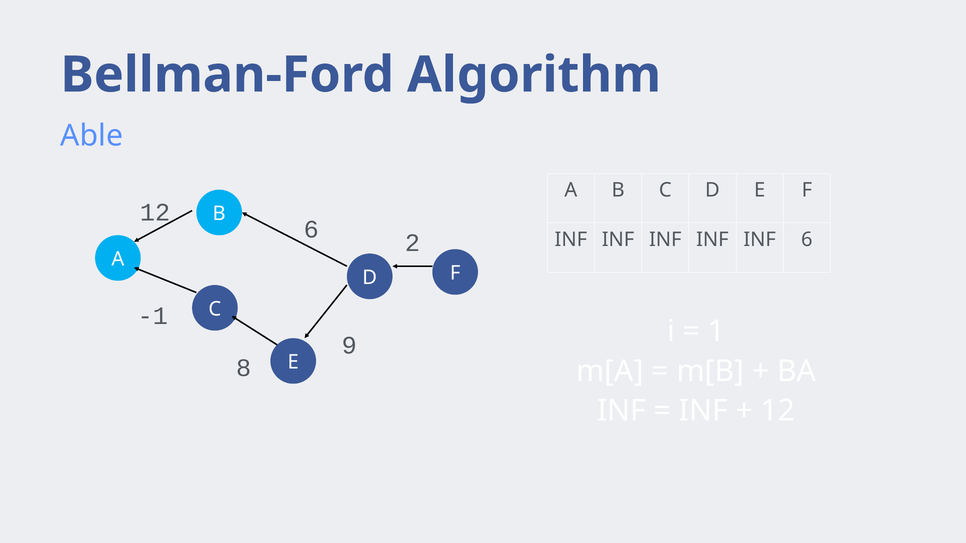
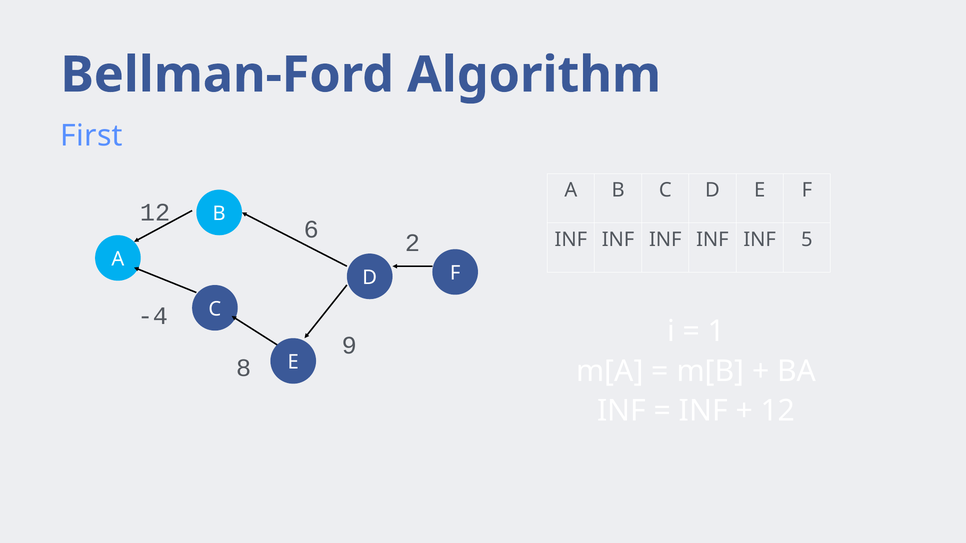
Able: Able -> First (92, 136)
INF 6: 6 -> 5 (807, 240)
-1: -1 -> -4 (153, 316)
